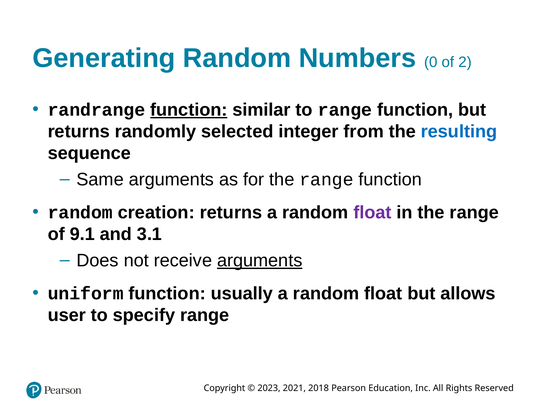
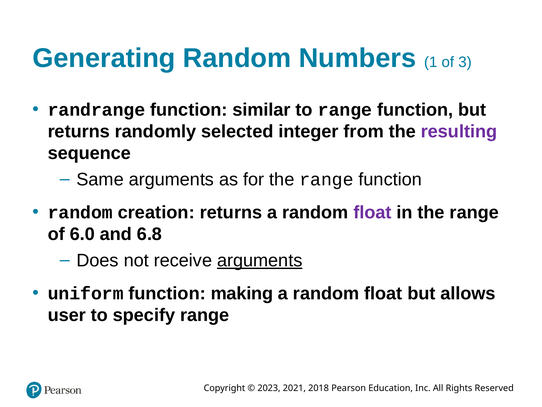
0: 0 -> 1 (431, 62)
2: 2 -> 3 (465, 62)
function underline: present -> none (189, 110)
resulting colour: blue -> purple (459, 131)
9.1: 9.1 -> 6.0 (82, 234)
3.1: 3.1 -> 6.8 (150, 234)
usually: usually -> making (242, 293)
